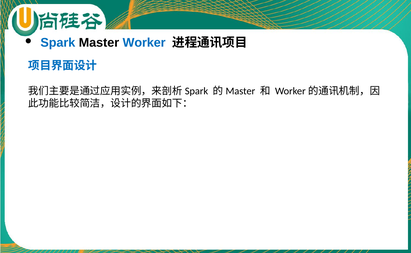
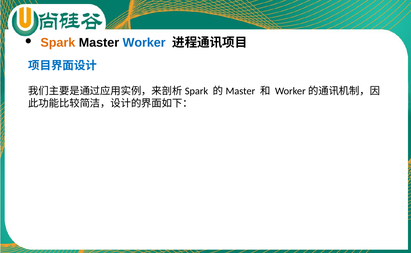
Spark colour: blue -> orange (58, 43)
